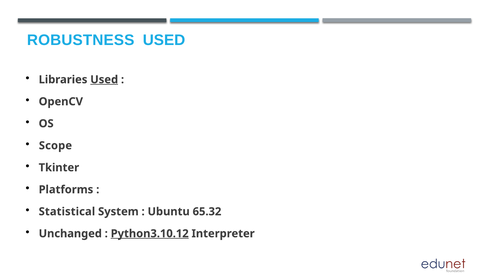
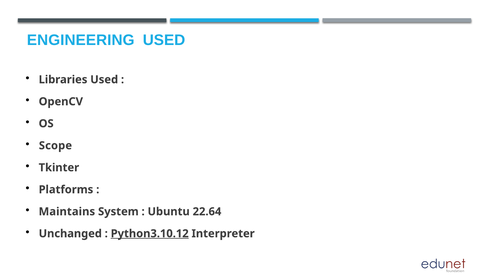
ROBUSTNESS: ROBUSTNESS -> ENGINEERING (81, 40)
Used underline: present -> none (104, 80)
Statistical: Statistical -> Maintains (67, 212)
65.32: 65.32 -> 22.64 (207, 212)
